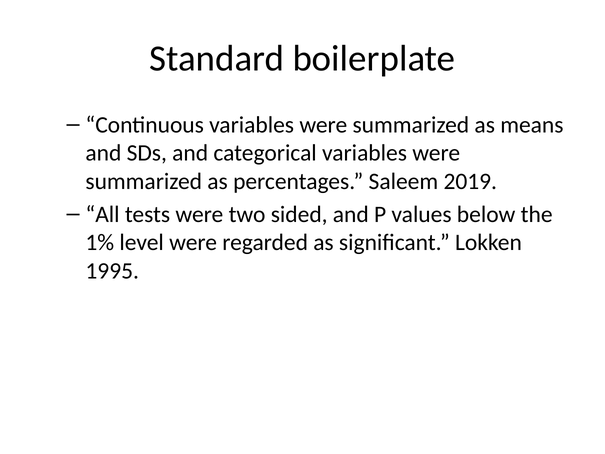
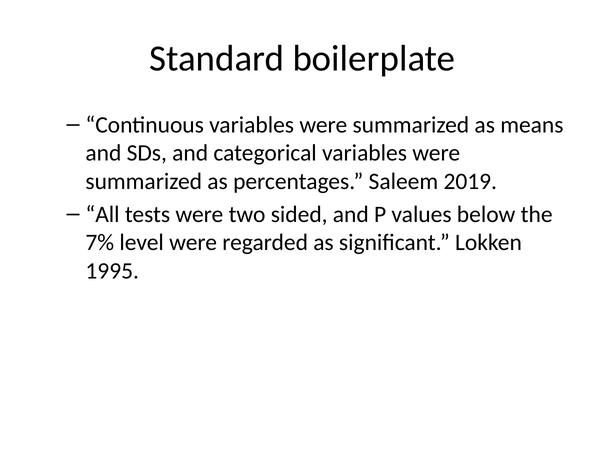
1%: 1% -> 7% (100, 242)
